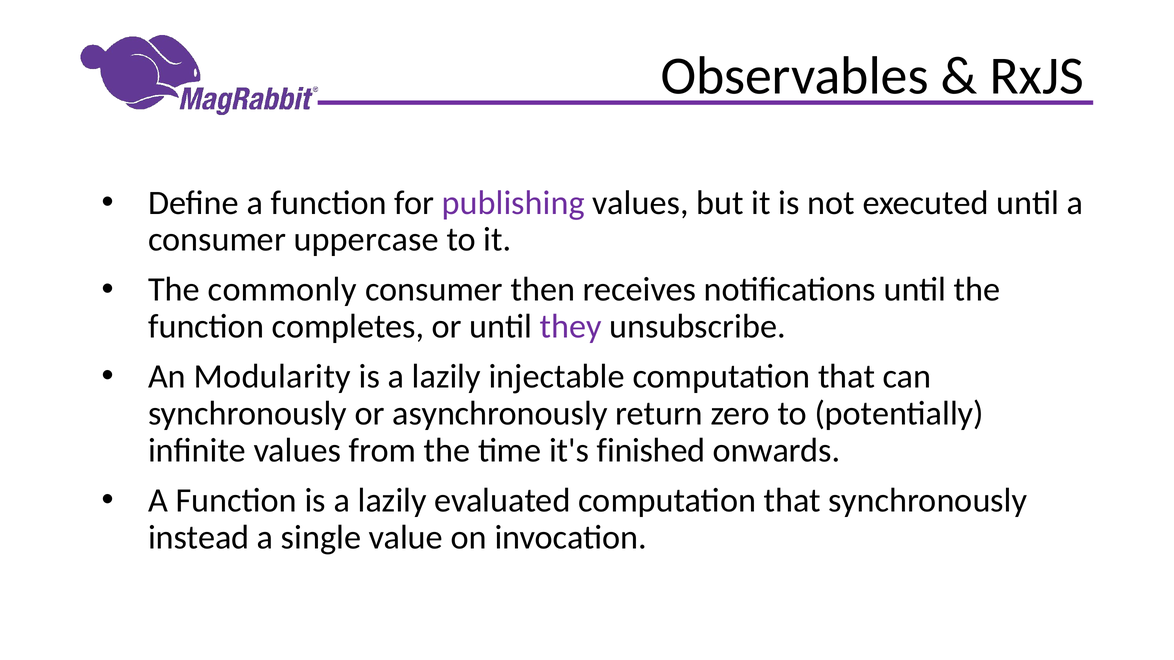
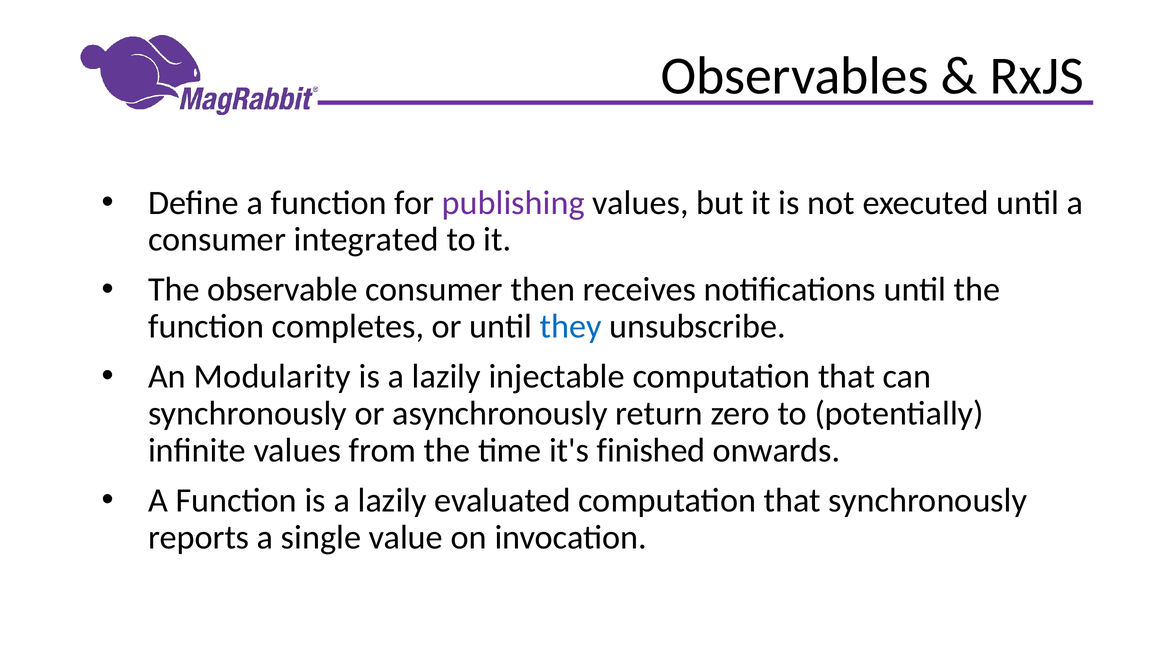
uppercase: uppercase -> integrated (366, 240)
commonly: commonly -> observable (283, 290)
they colour: purple -> blue (571, 327)
instead: instead -> reports (199, 538)
